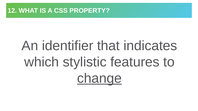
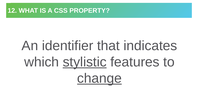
stylistic underline: none -> present (85, 62)
